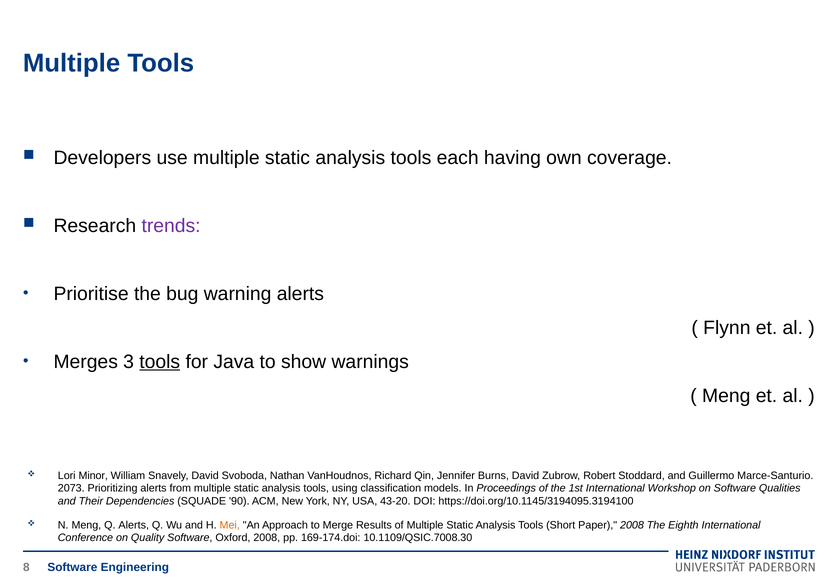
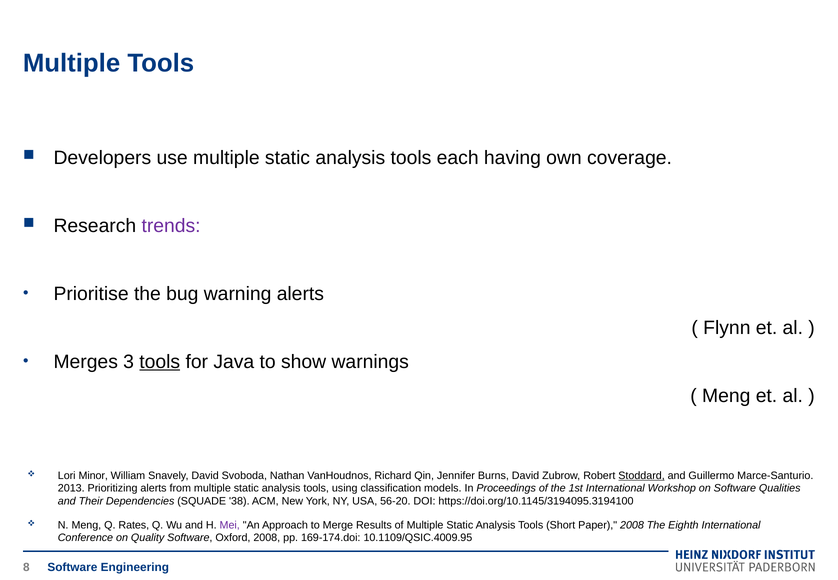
Stoddard underline: none -> present (642, 476)
2073: 2073 -> 2013 (71, 489)
90: 90 -> 38 (239, 501)
43-20: 43-20 -> 56-20 (395, 501)
Q Alerts: Alerts -> Rates (134, 525)
Mei colour: orange -> purple (230, 525)
10.1109/QSIC.7008.30: 10.1109/QSIC.7008.30 -> 10.1109/QSIC.4009.95 (418, 538)
